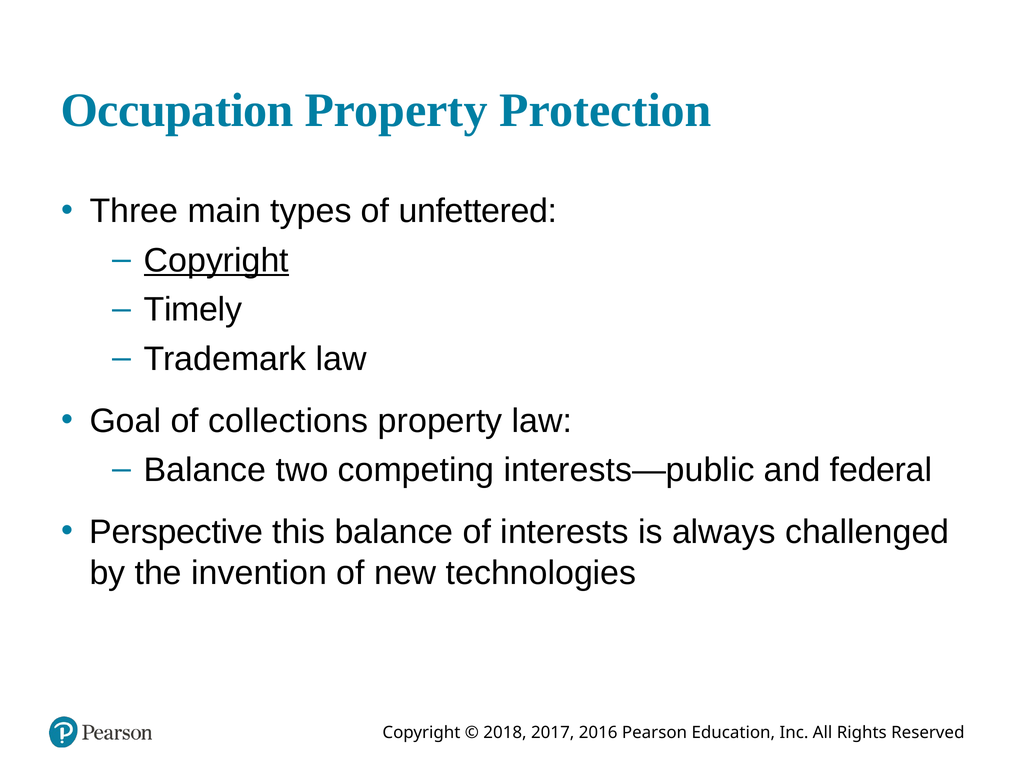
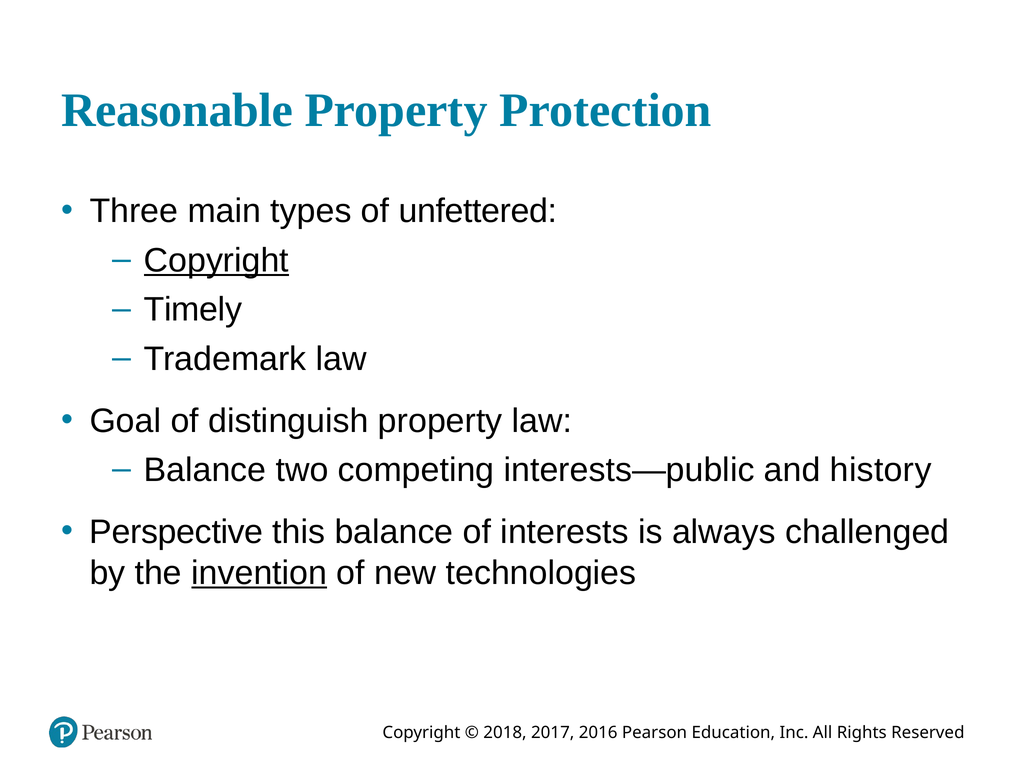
Occupation: Occupation -> Reasonable (177, 110)
collections: collections -> distinguish (288, 421)
federal: federal -> history (881, 470)
invention underline: none -> present (259, 573)
